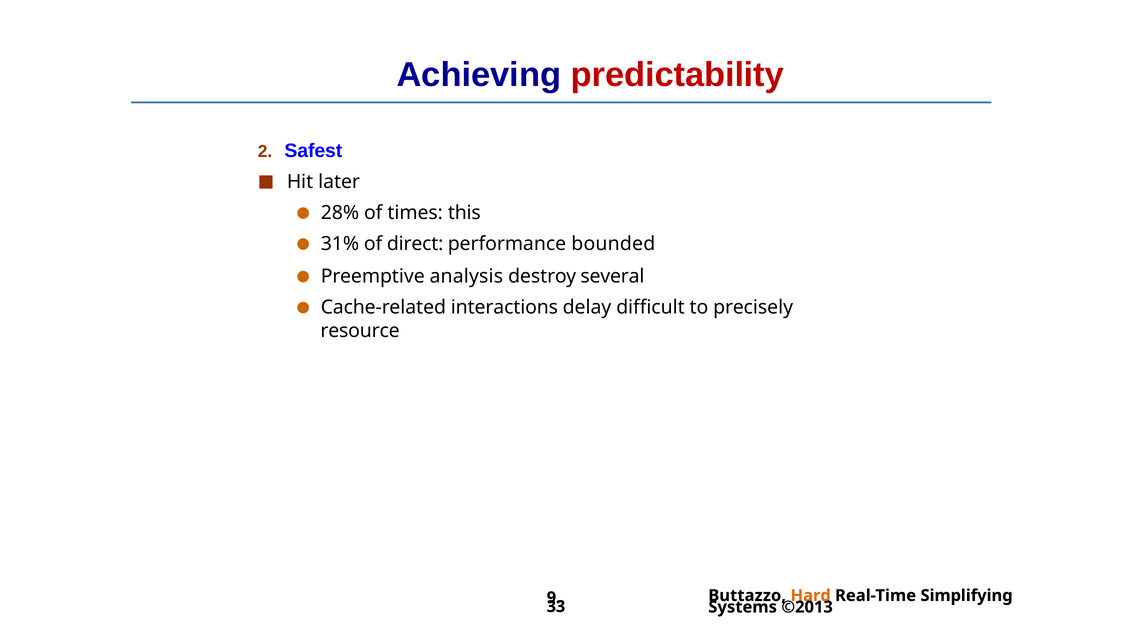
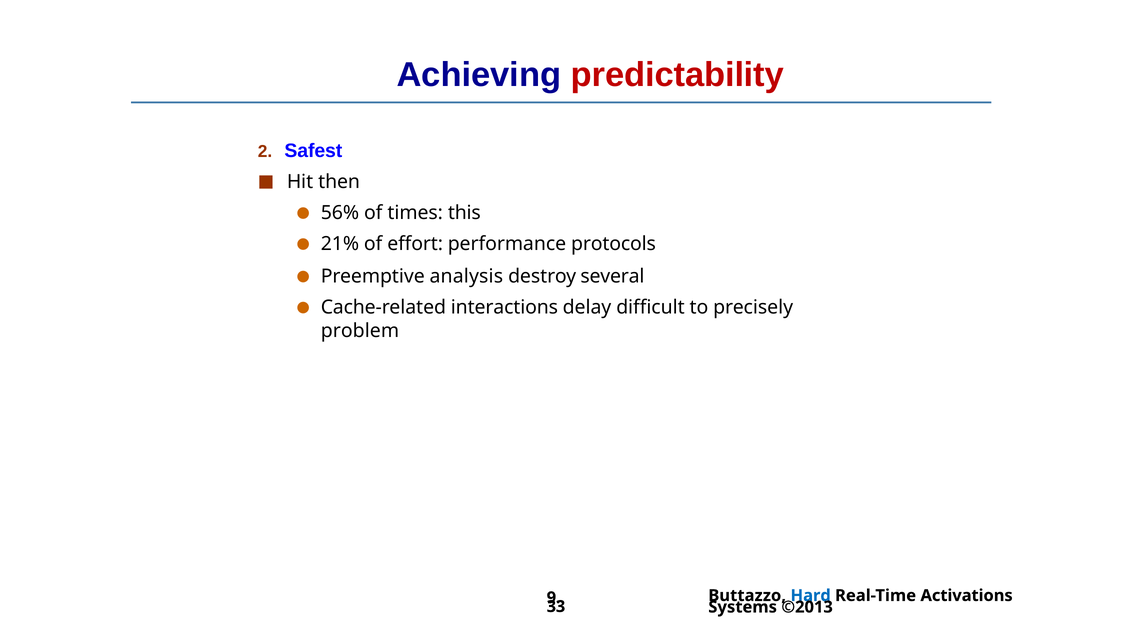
later: later -> then (339, 182)
28%: 28% -> 56% (340, 213)
31%: 31% -> 21% (340, 244)
direct: direct -> effort (415, 244)
bounded: bounded -> protocols (613, 244)
resource: resource -> problem (360, 331)
Hard colour: orange -> blue (811, 596)
Simplifying: Simplifying -> Activations (967, 596)
